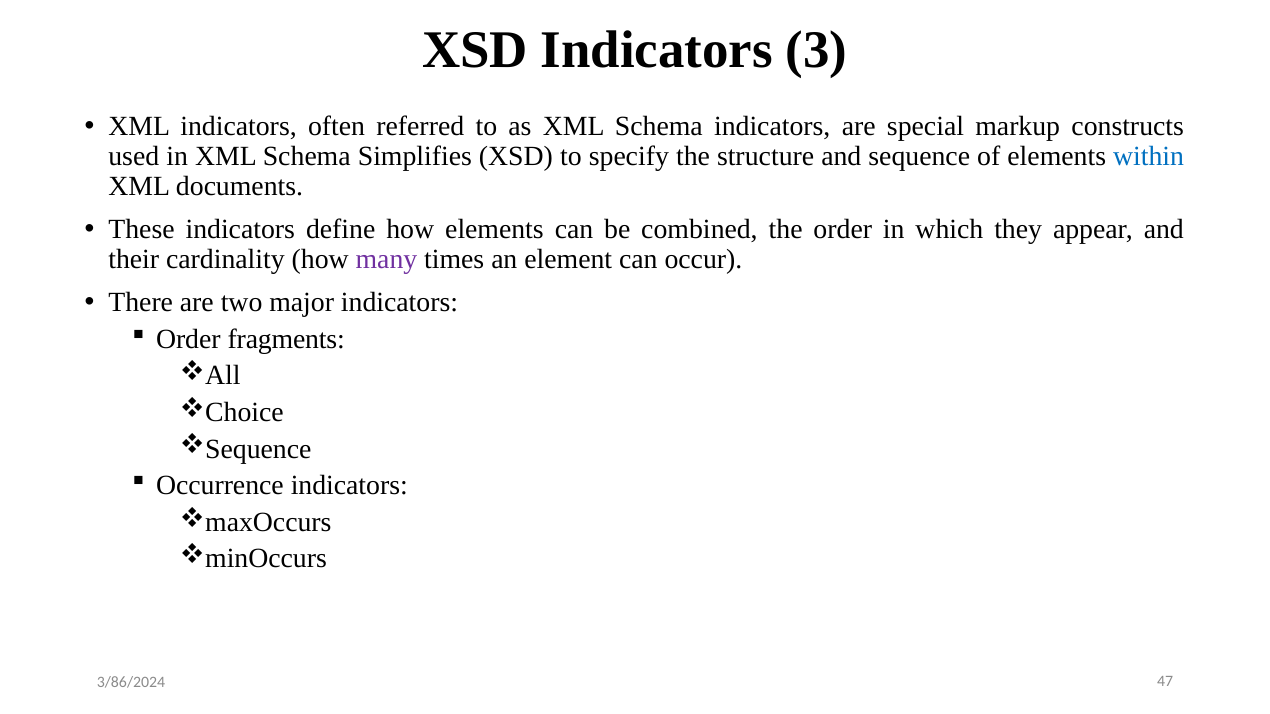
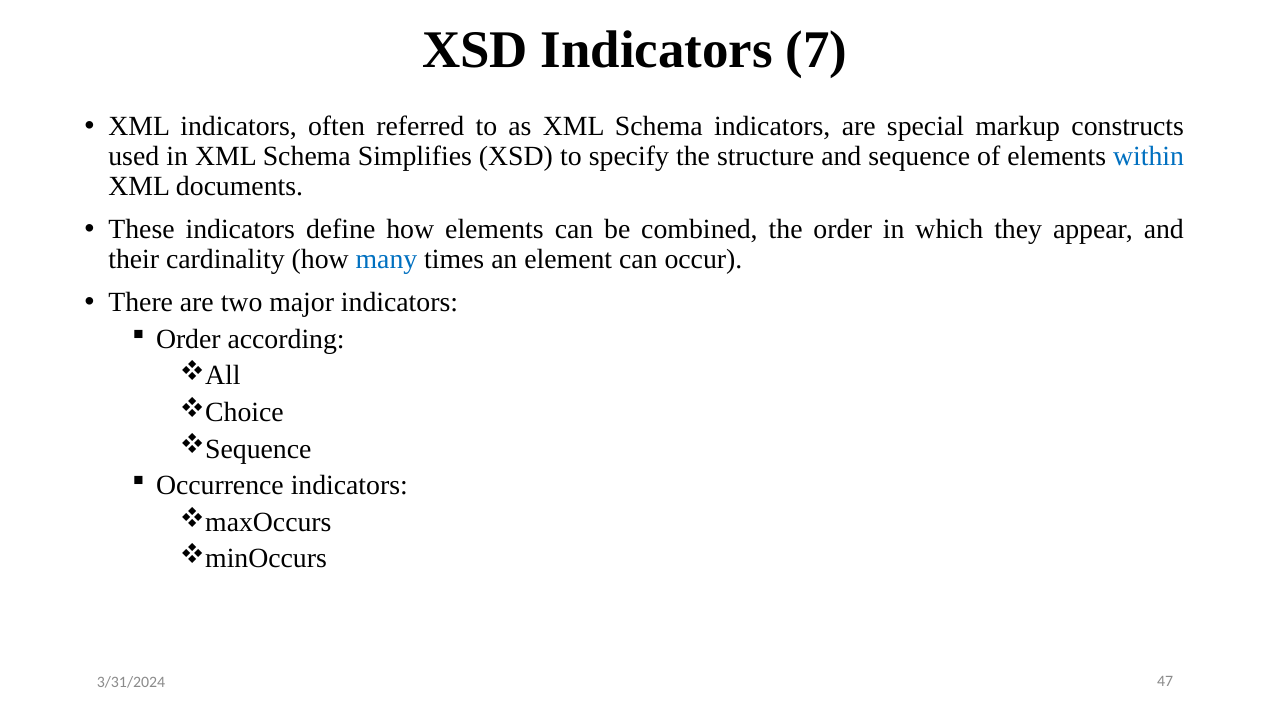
3: 3 -> 7 (817, 50)
many colour: purple -> blue (386, 260)
fragments: fragments -> according (286, 339)
3/86/2024: 3/86/2024 -> 3/31/2024 (131, 682)
